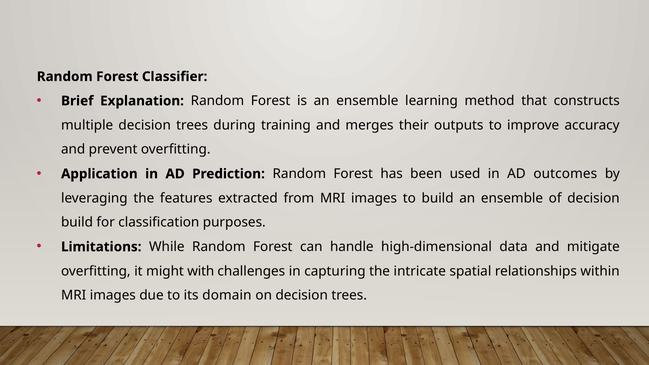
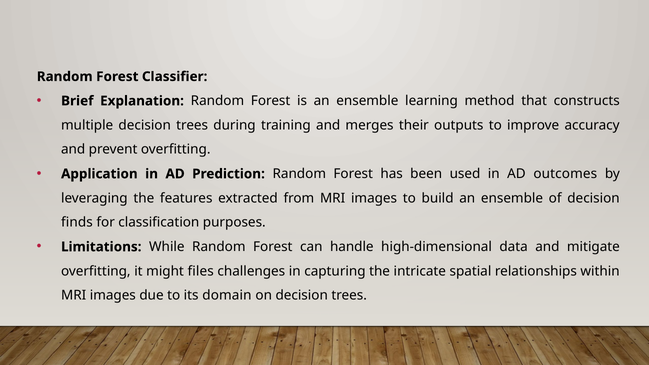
build: build -> finds (77, 223)
with: with -> files (201, 271)
